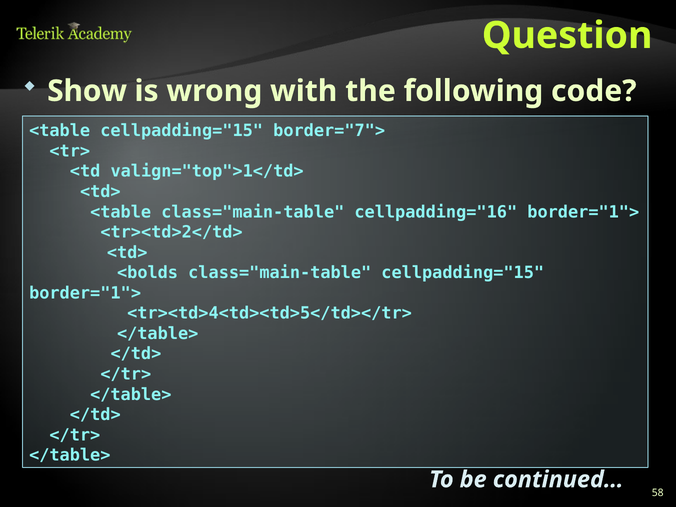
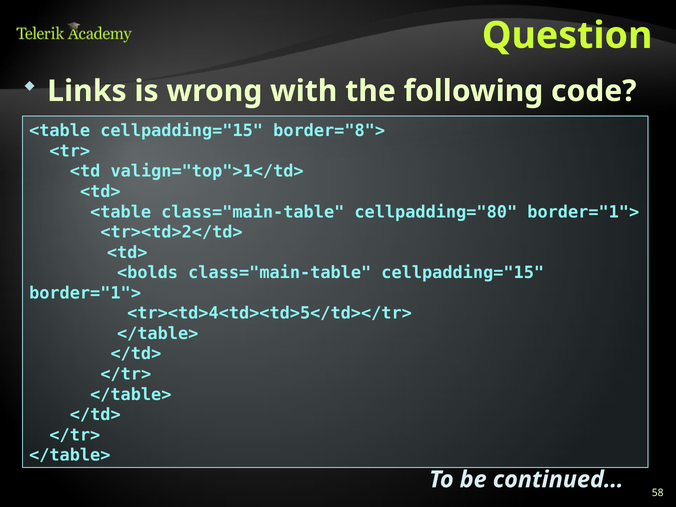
Show: Show -> Links (87, 91)
border="7">: border="7"> -> border="8"> (329, 131)
cellpadding="16: cellpadding="16 -> cellpadding="80 (436, 212)
